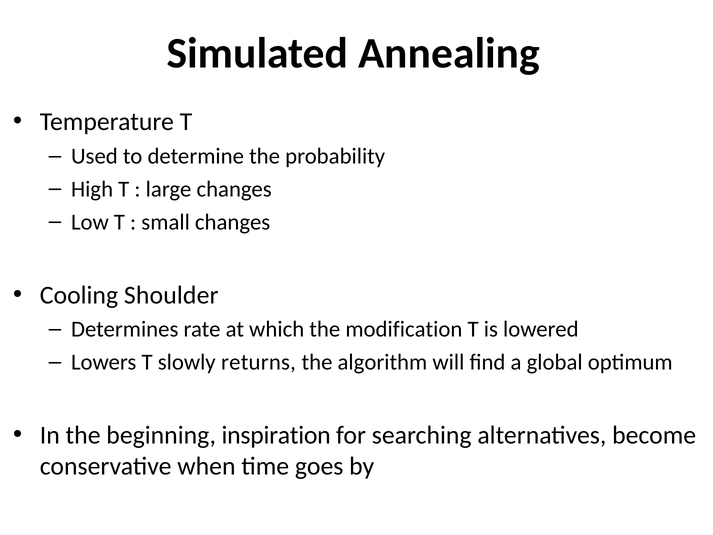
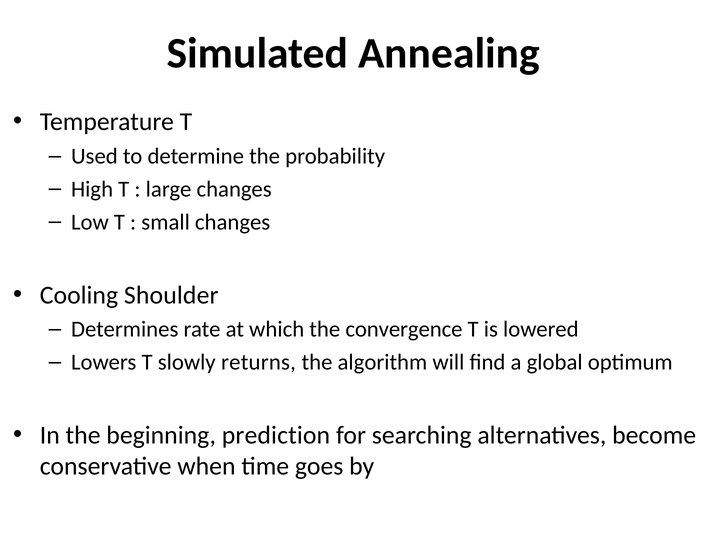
modification: modification -> convergence (404, 329)
inspiration: inspiration -> prediction (276, 435)
